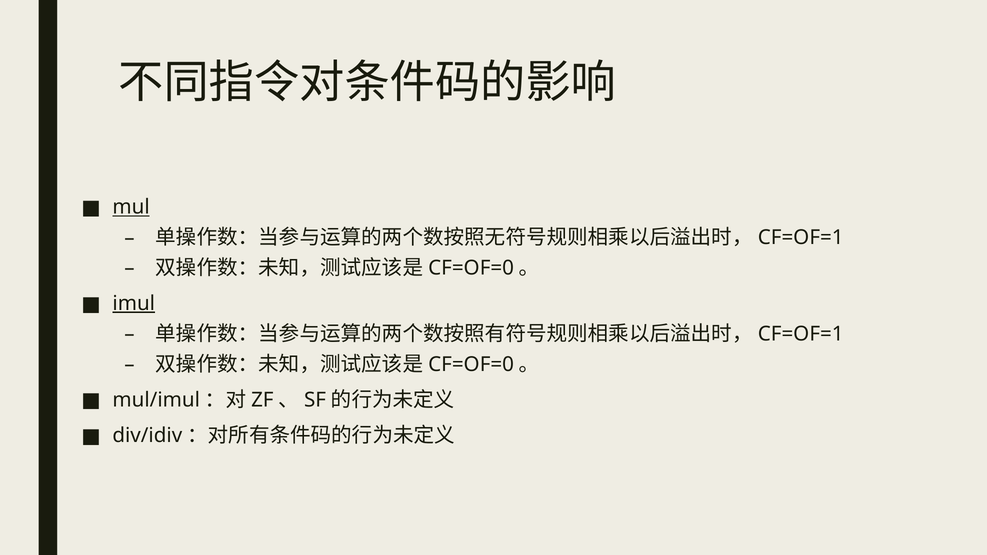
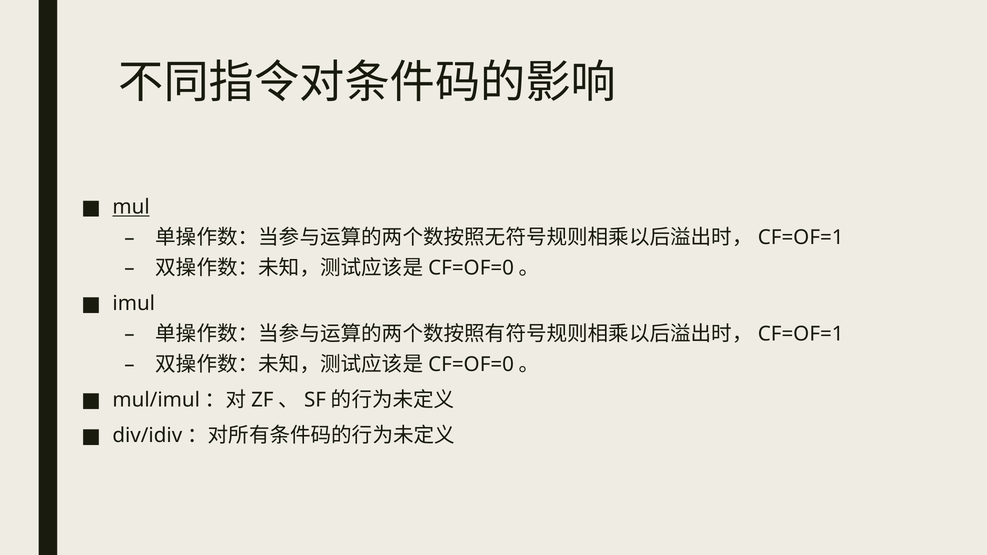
imul underline: present -> none (134, 304)
